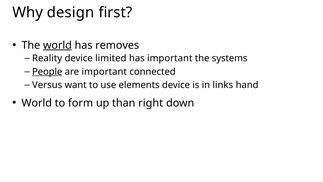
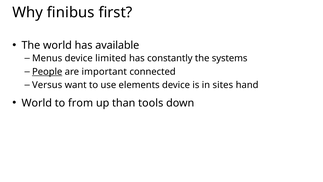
design: design -> finibus (71, 13)
world underline: present -> none (57, 45)
removes: removes -> available (117, 45)
Reality: Reality -> Menus (47, 58)
has important: important -> constantly (170, 58)
links: links -> sites (223, 85)
form: form -> from (81, 103)
right: right -> tools (151, 103)
